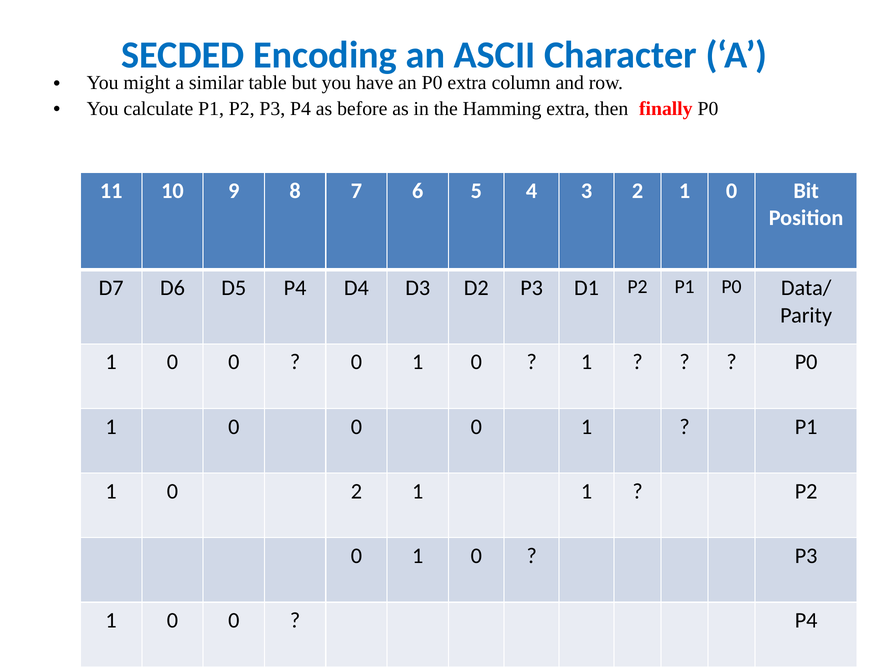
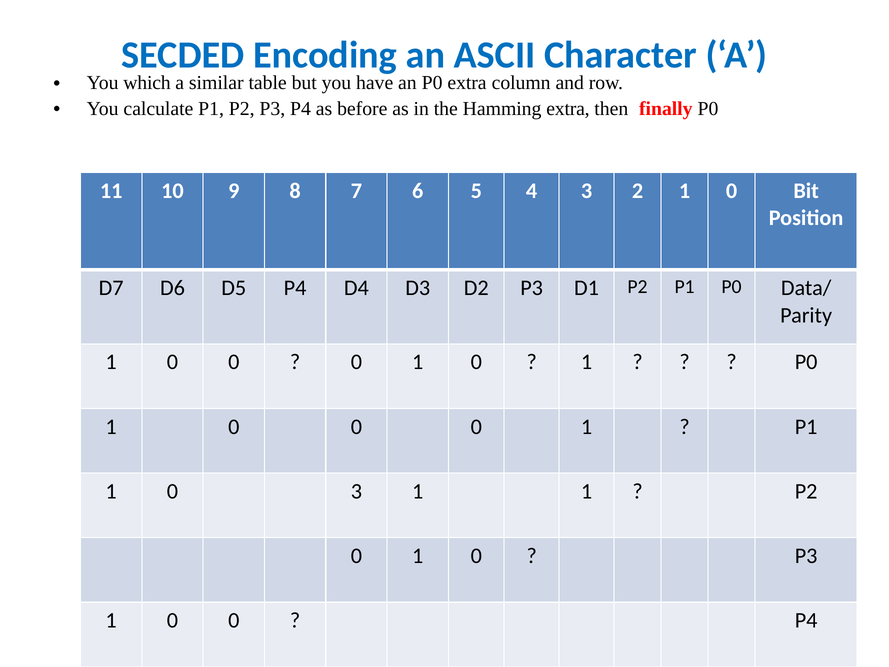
might: might -> which (147, 83)
0 2: 2 -> 3 (356, 491)
